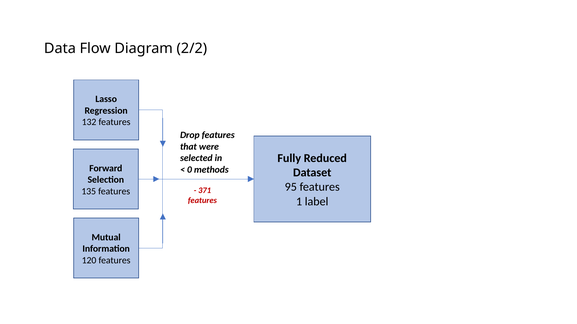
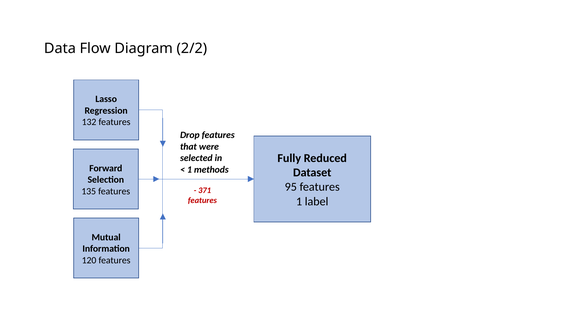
0: 0 -> 1 (189, 170)
